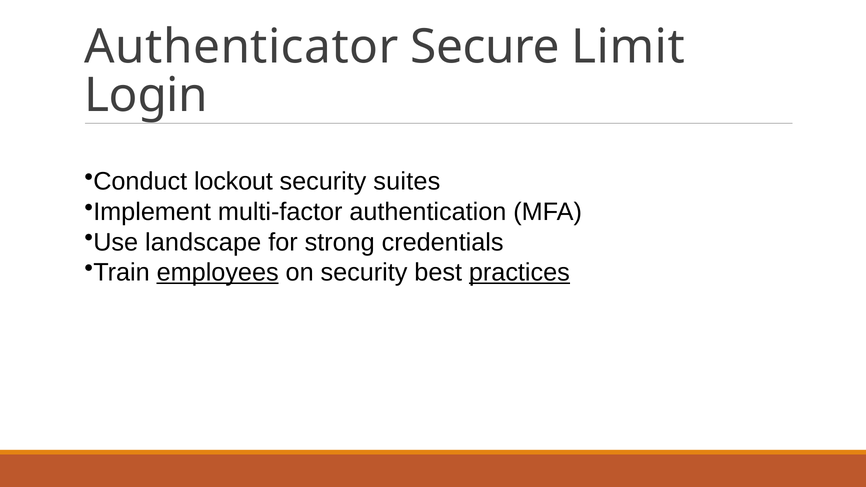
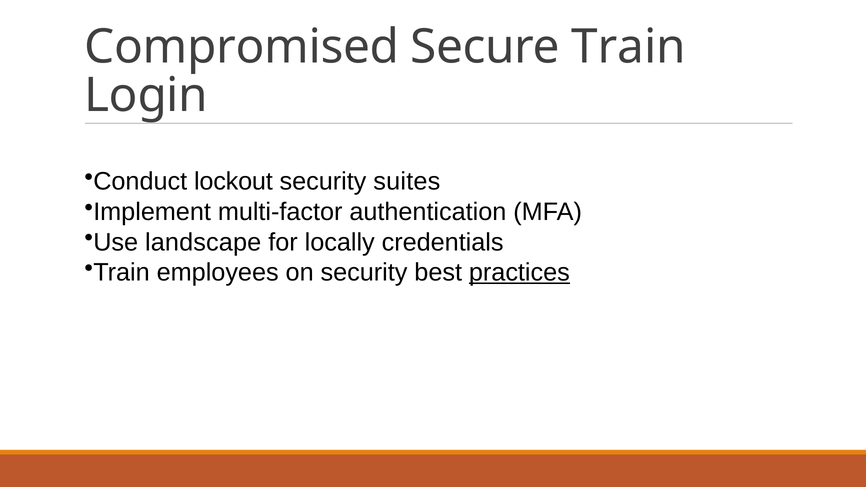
Authenticator: Authenticator -> Compromised (242, 47)
Secure Limit: Limit -> Train (629, 47)
strong: strong -> locally (340, 242)
employees underline: present -> none (218, 273)
